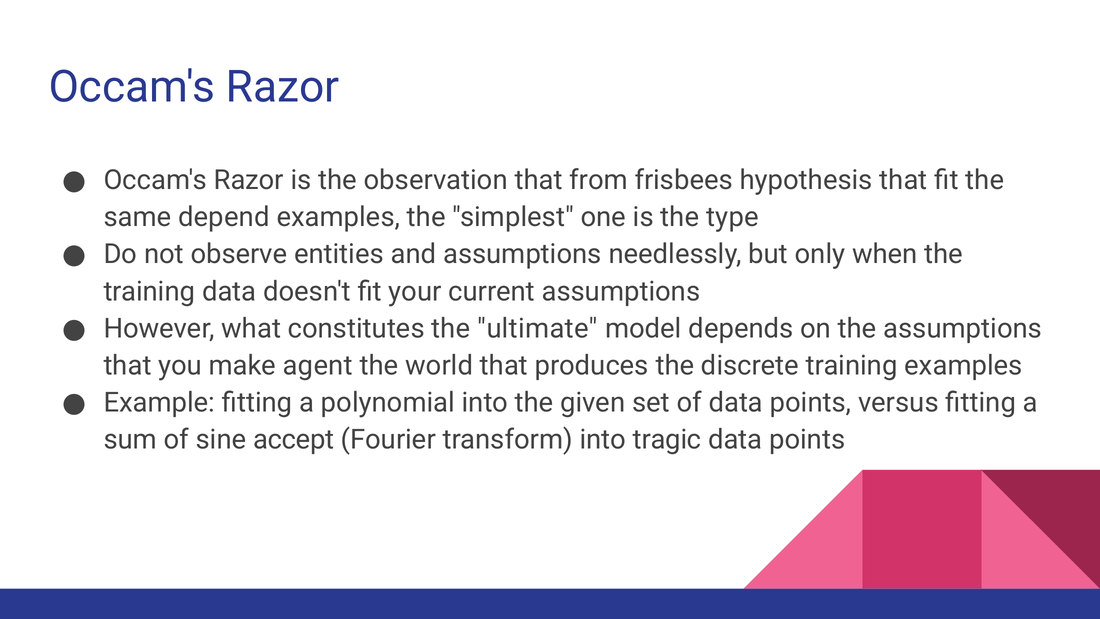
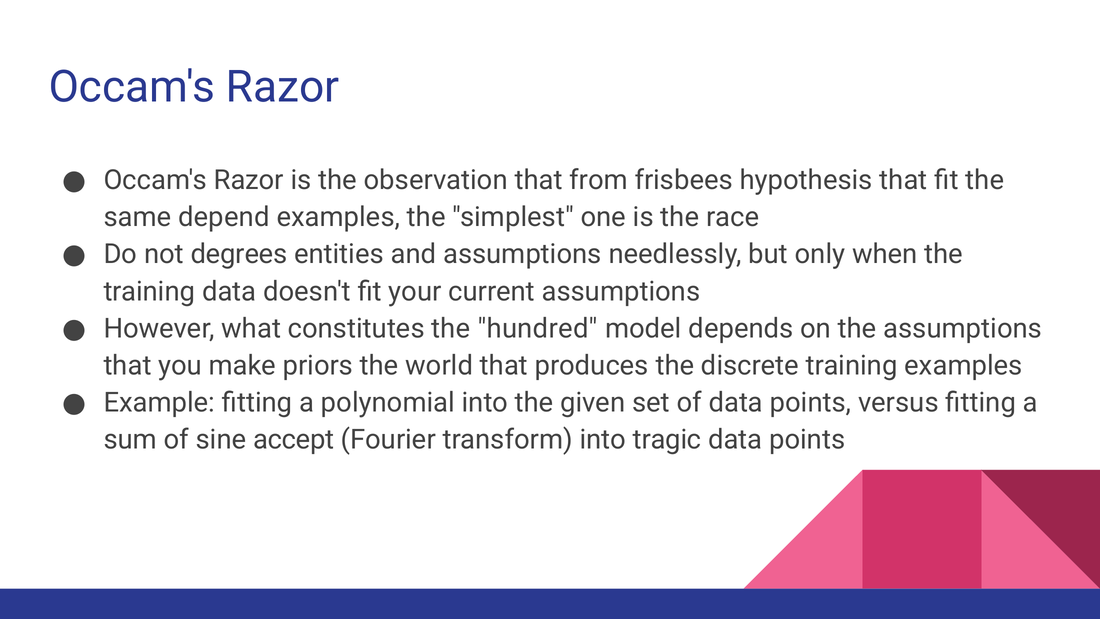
type: type -> race (733, 217)
observe: observe -> degrees (239, 254)
ultimate: ultimate -> hundred (538, 328)
agent: agent -> priors (318, 365)
